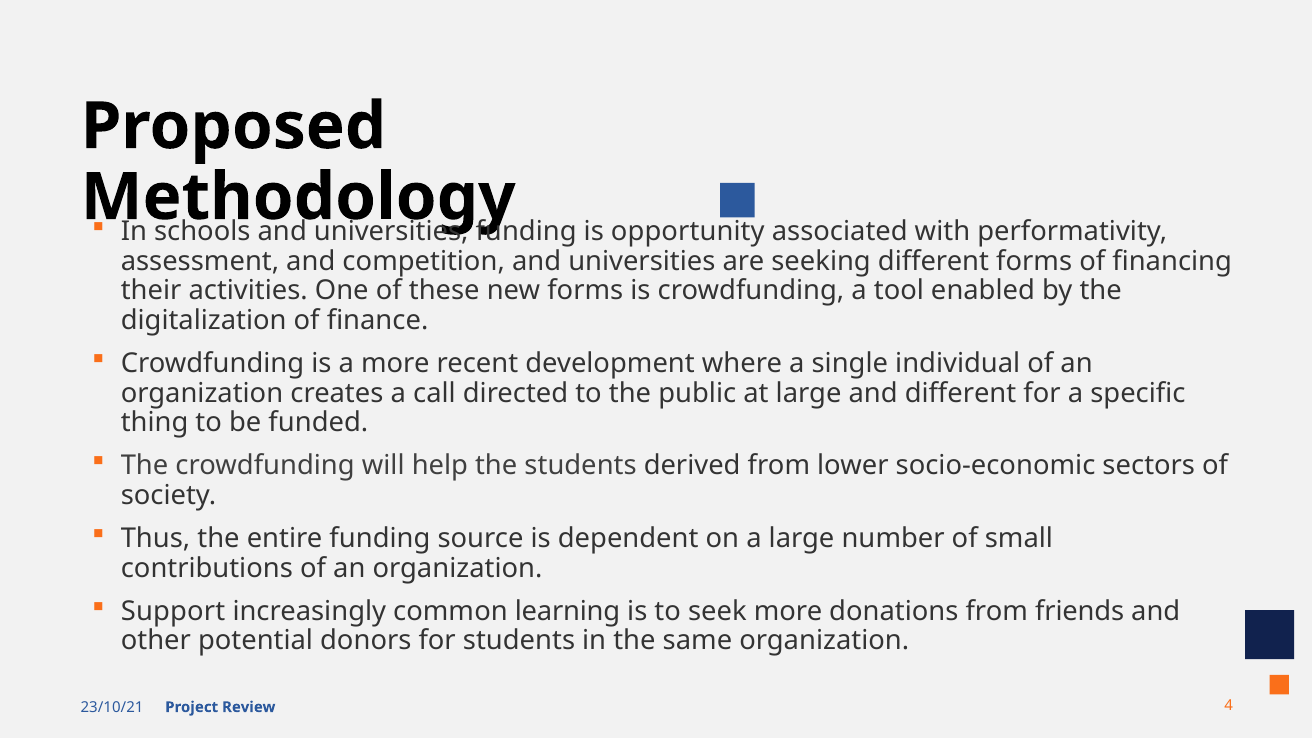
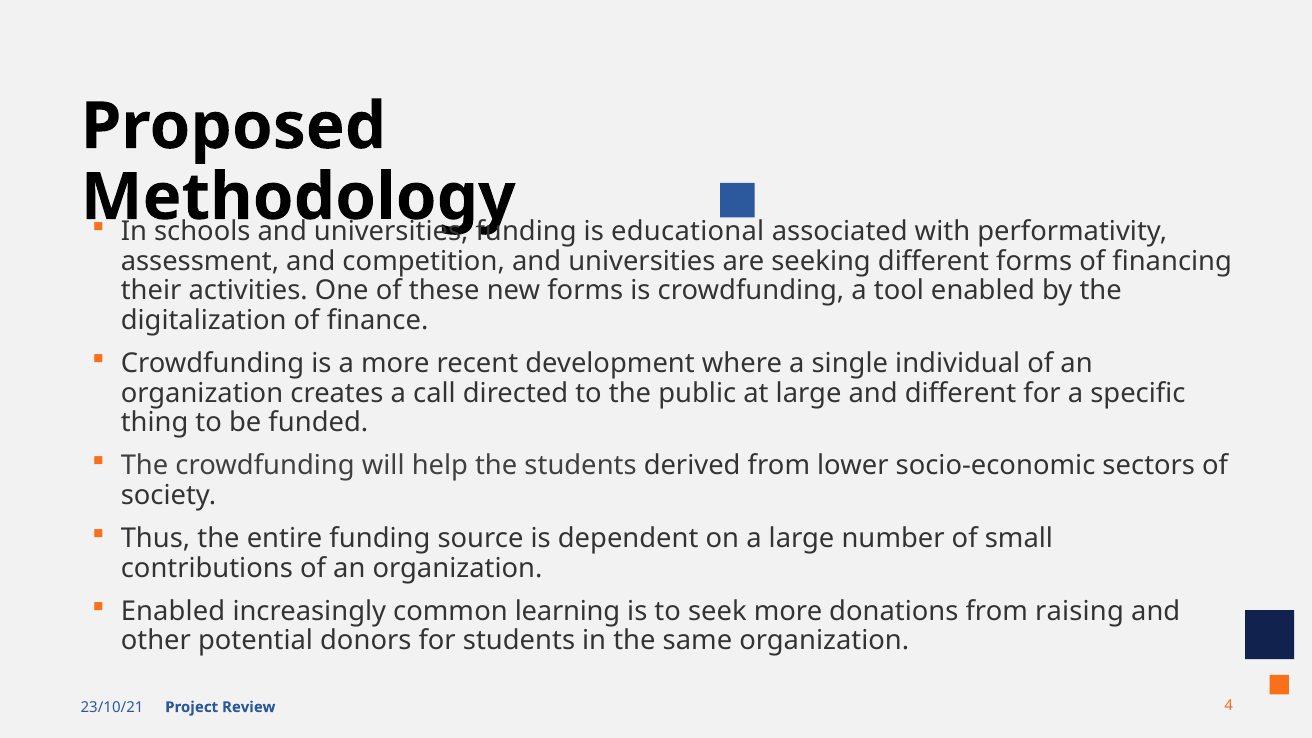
opportunity: opportunity -> educational (688, 232)
Support: Support -> Enabled (173, 611)
friends: friends -> raising (1080, 611)
